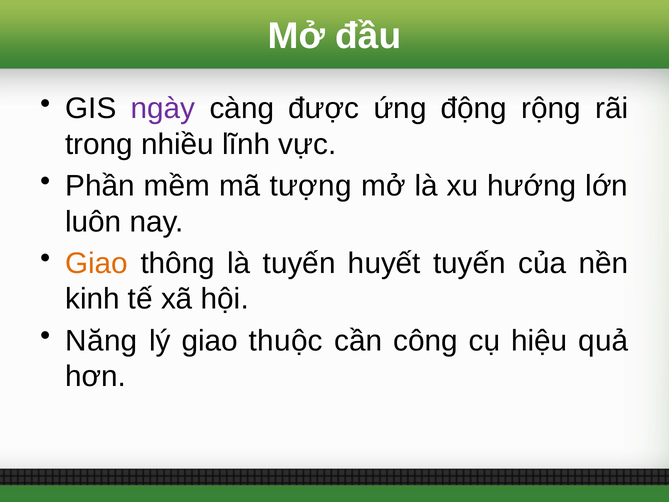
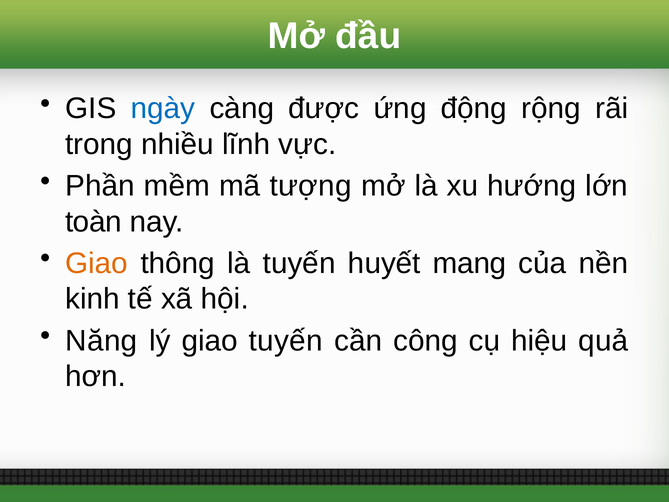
ngày colour: purple -> blue (163, 109)
luôn: luôn -> toàn (93, 222)
huyết tuyến: tuyến -> mang (470, 263)
giao thuộc: thuộc -> tuyến (286, 341)
